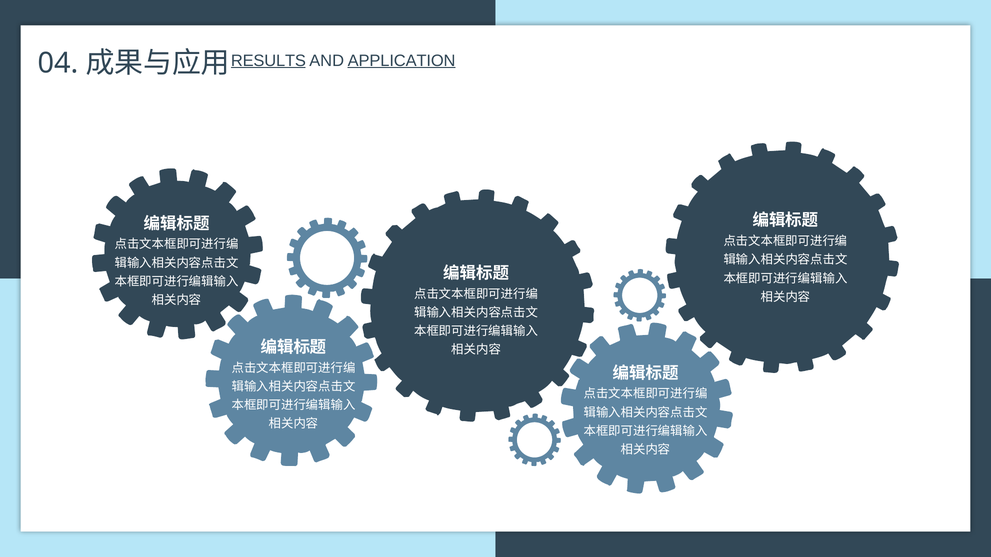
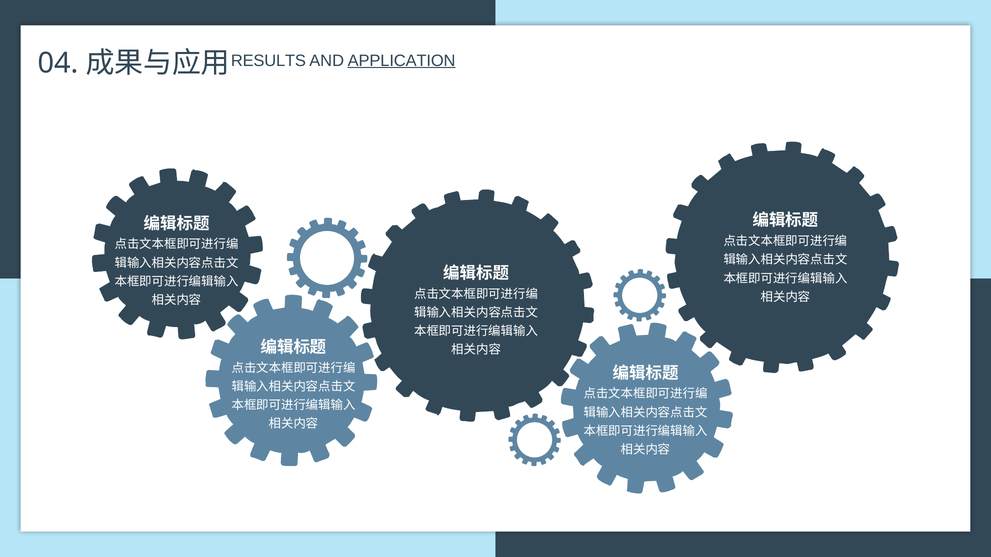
RESULTS underline: present -> none (268, 61)
